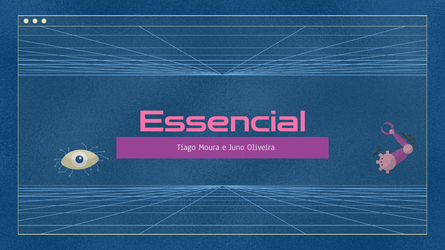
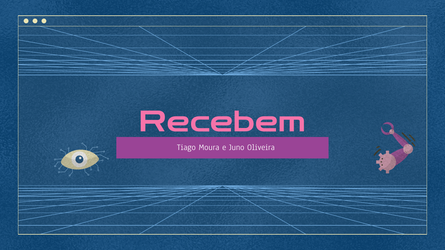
Essencial: Essencial -> Recebem (222, 122)
